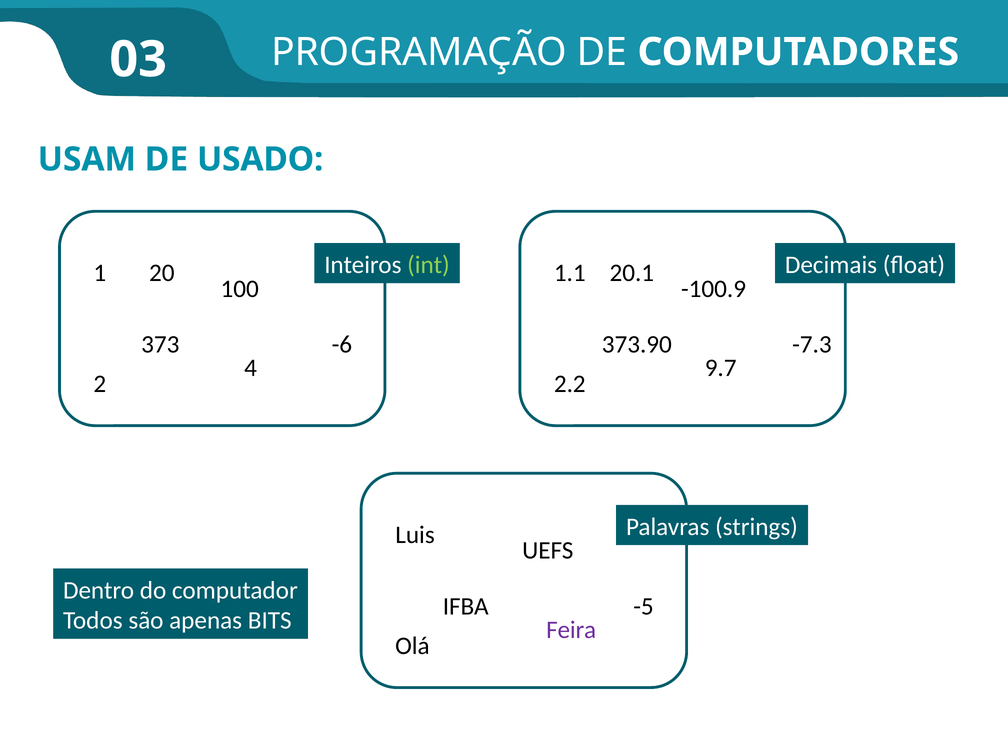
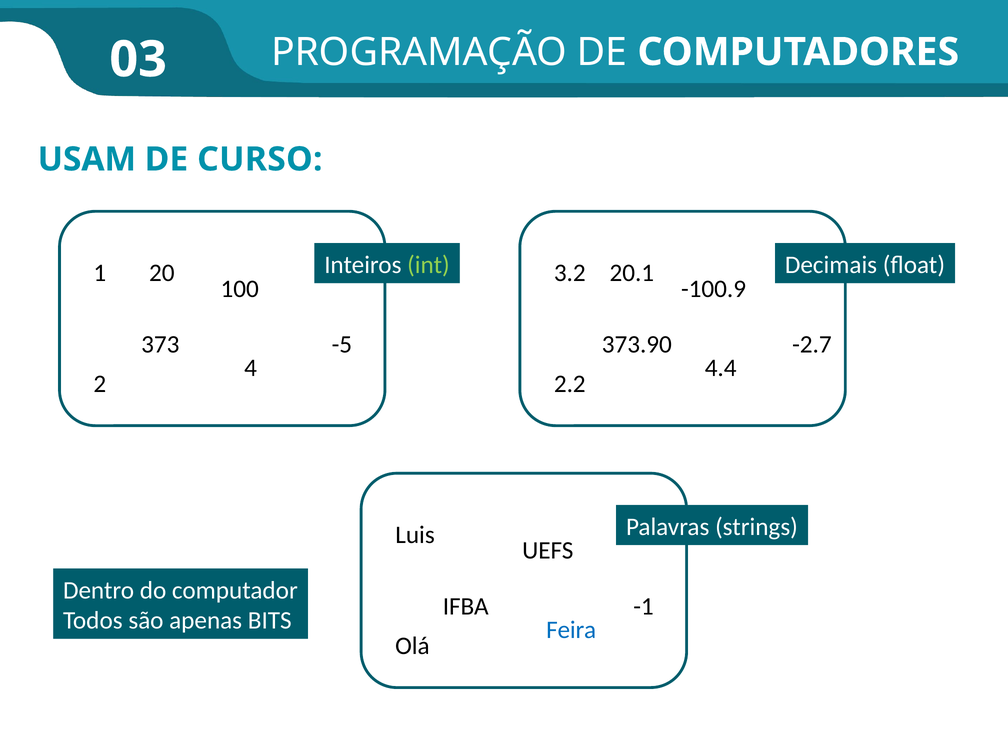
USADO: USADO -> CURSO (260, 159)
1.1: 1.1 -> 3.2 (570, 273)
-6: -6 -> -5 (342, 344)
-7.3: -7.3 -> -2.7 (812, 344)
9.7: 9.7 -> 4.4 (721, 368)
-5: -5 -> -1 (643, 606)
Feira colour: purple -> blue (571, 630)
